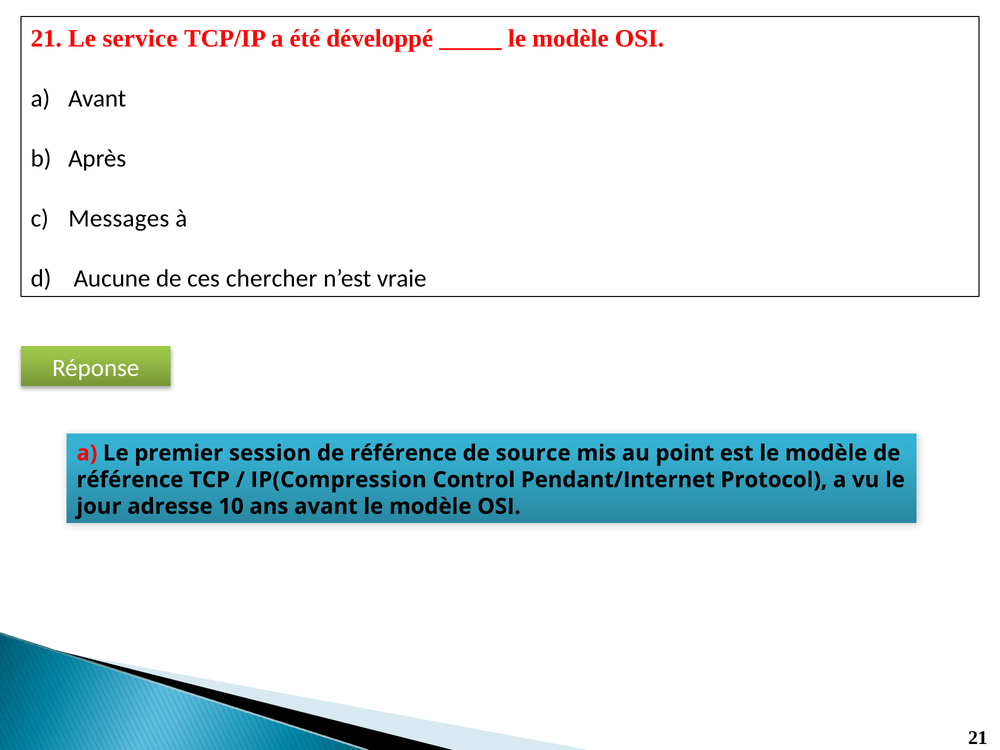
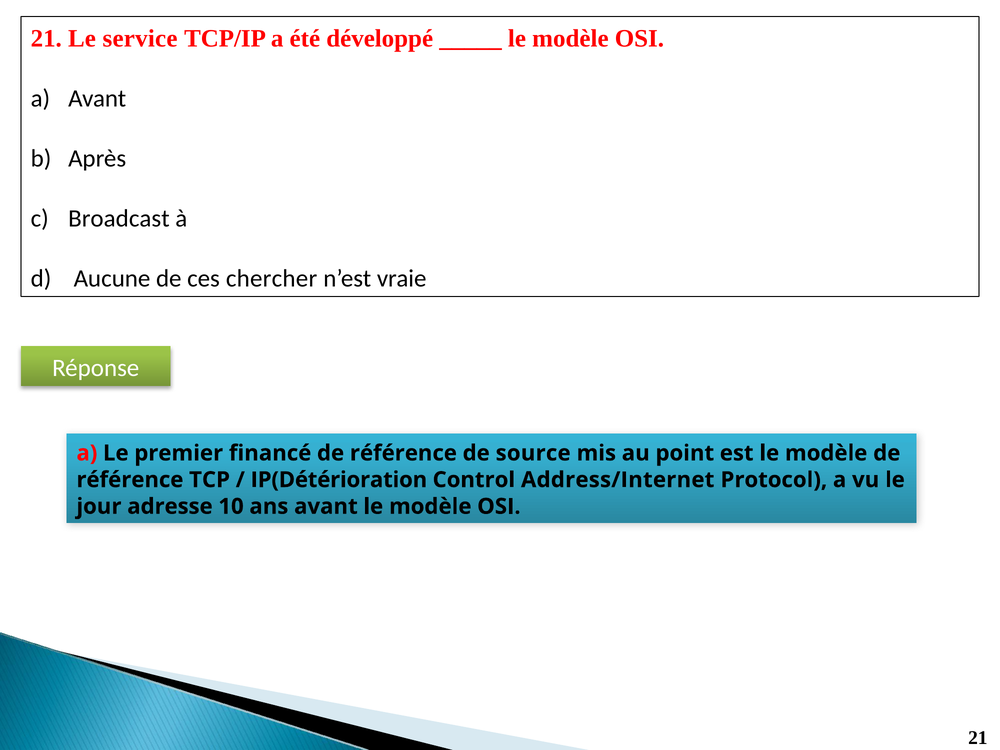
Messages: Messages -> Broadcast (119, 218)
session: session -> financé (270, 453)
IP(Compression: IP(Compression -> IP(Détérioration (339, 480)
Pendant/Internet: Pendant/Internet -> Address/Internet (618, 480)
